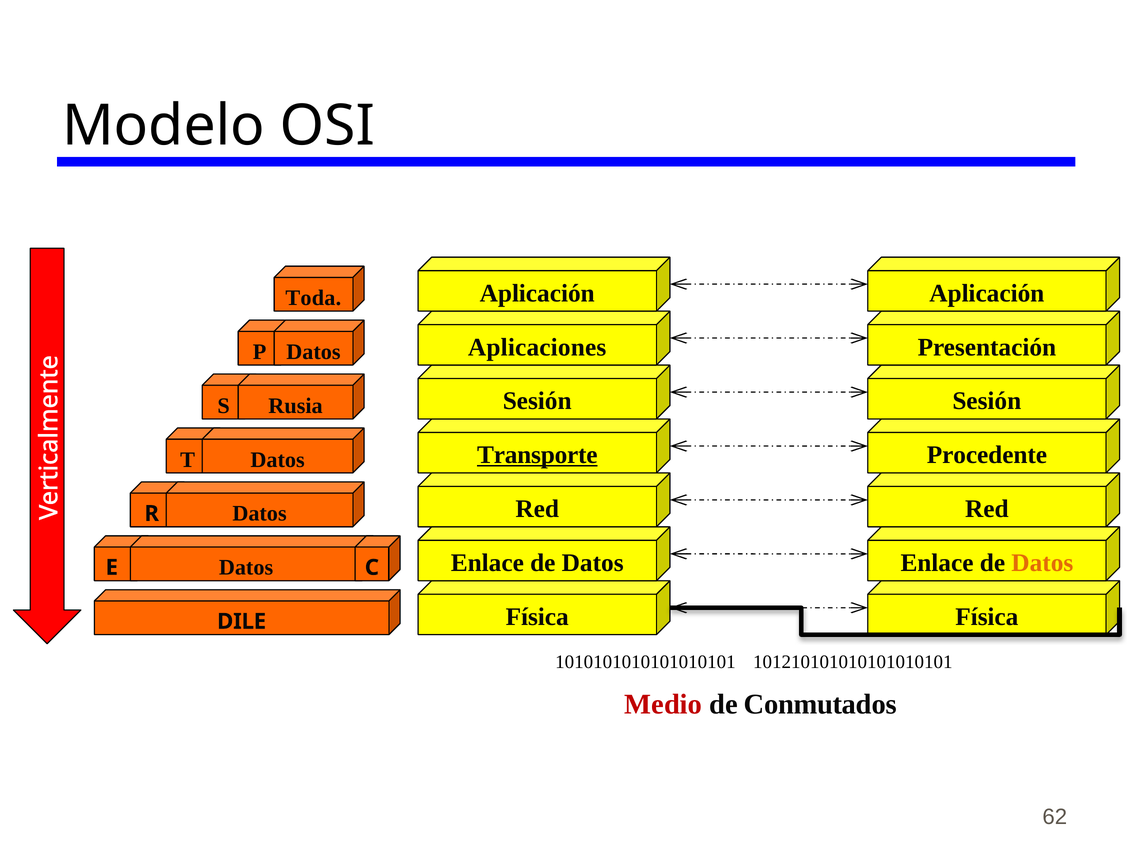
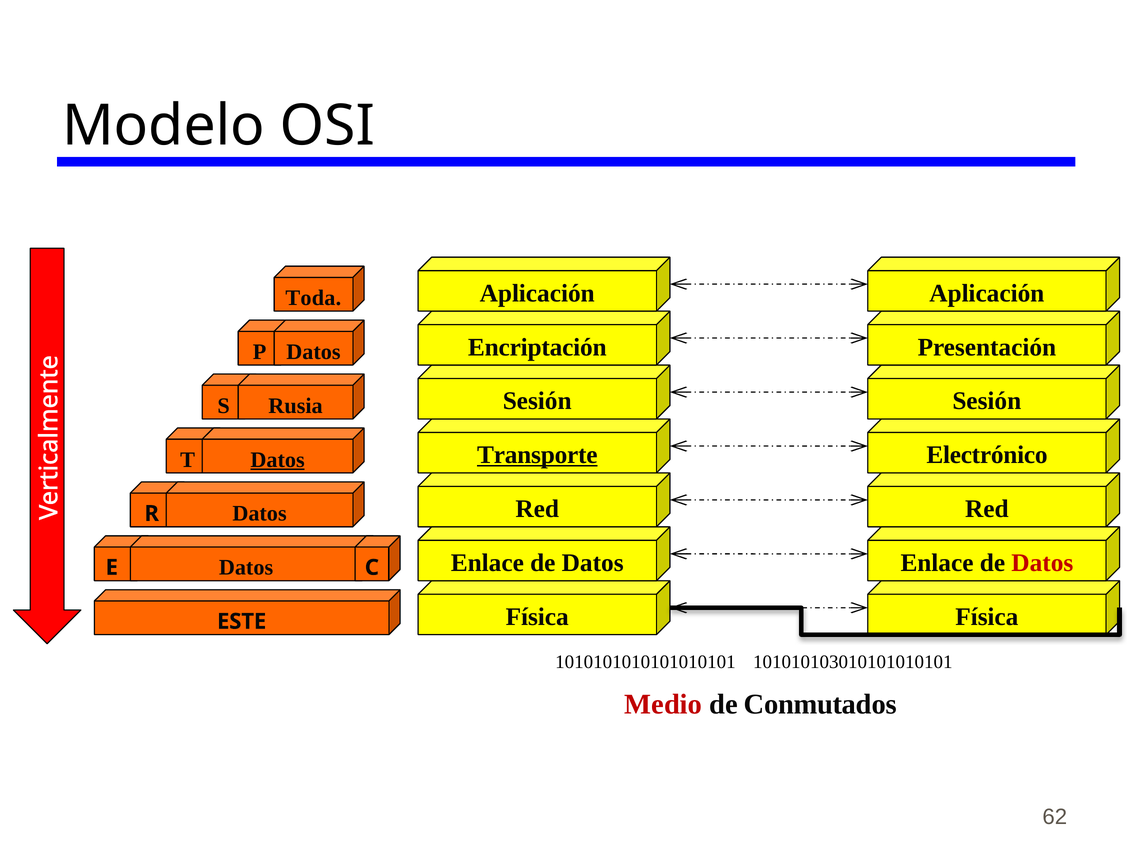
Aplicaciones: Aplicaciones -> Encriptación (537, 347)
Procedente: Procedente -> Electrónico (987, 455)
Datos underline: none -> present (278, 460)
Datos colour: orange -> red (1042, 563)
DILE: DILE -> ESTE (242, 622)
101210101010101010101: 101210101010101010101 -> 101010103010101010101 (853, 662)
